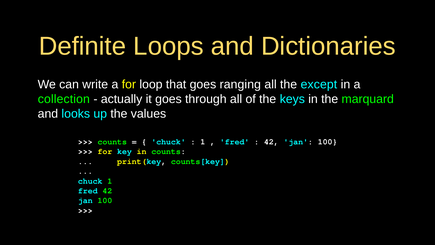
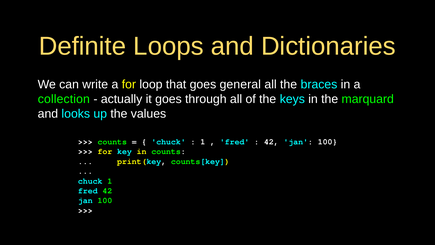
ranging: ranging -> general (240, 84)
except: except -> braces (319, 84)
